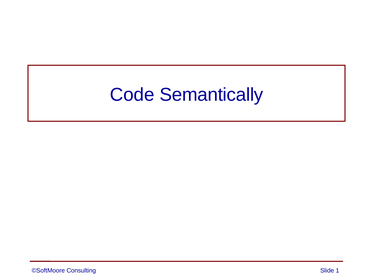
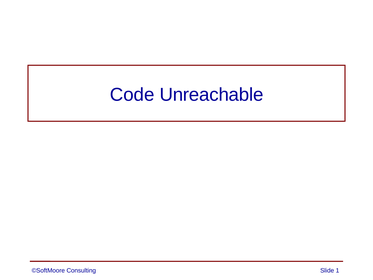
Semantically: Semantically -> Unreachable (211, 95)
